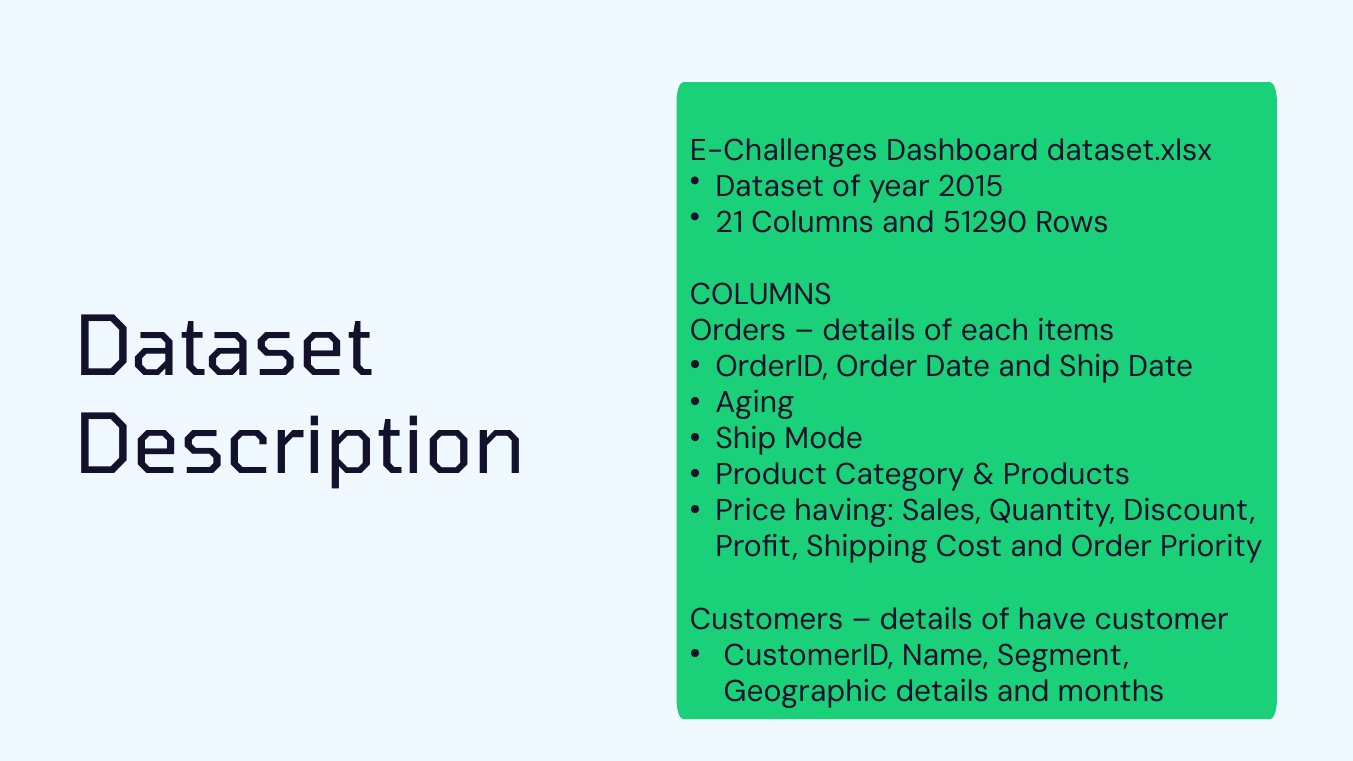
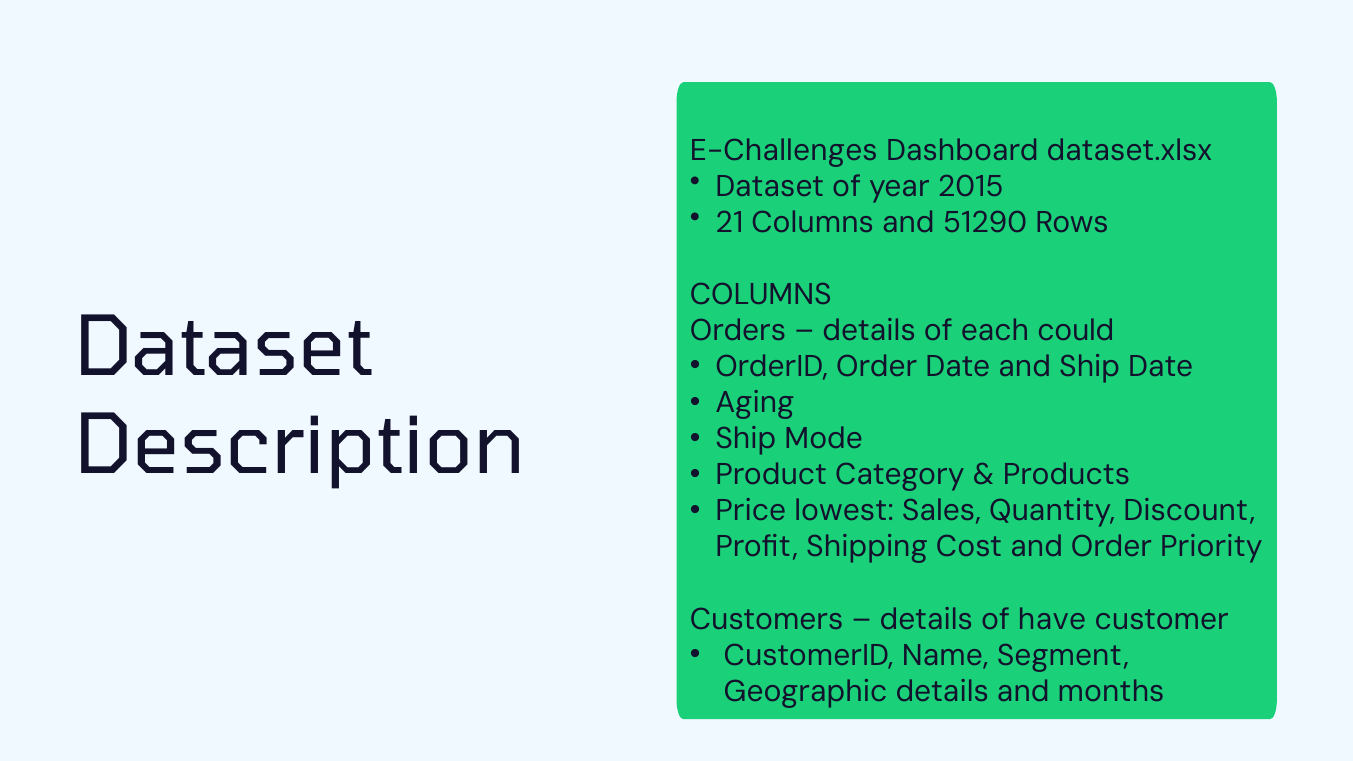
items: items -> could (1076, 331)
having: having -> lowest (844, 511)
